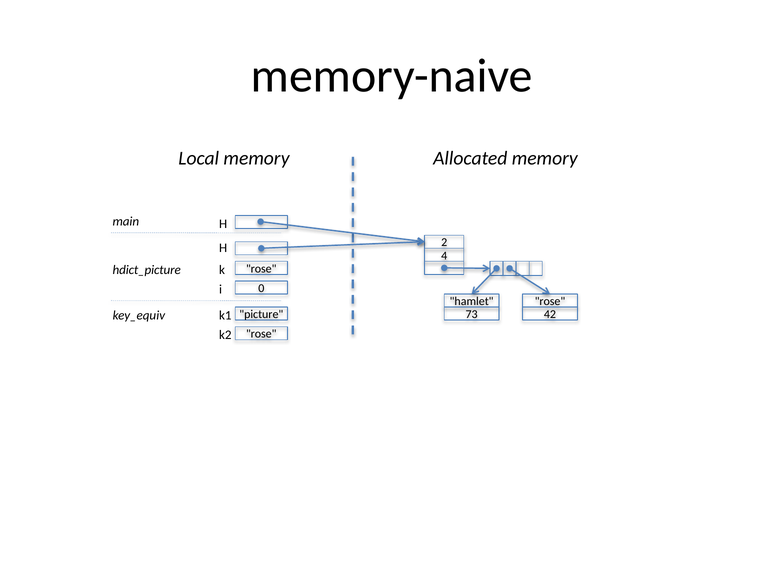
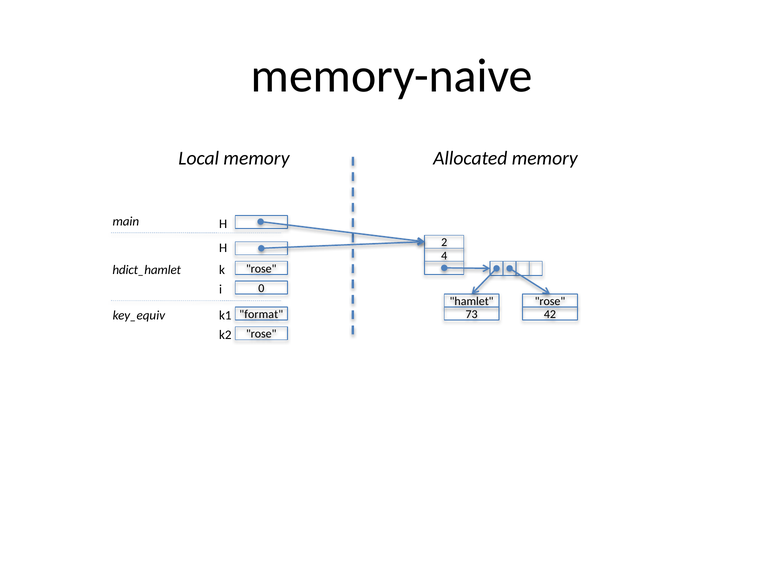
hdict_picture: hdict_picture -> hdict_hamlet (147, 270)
picture: picture -> format (261, 314)
